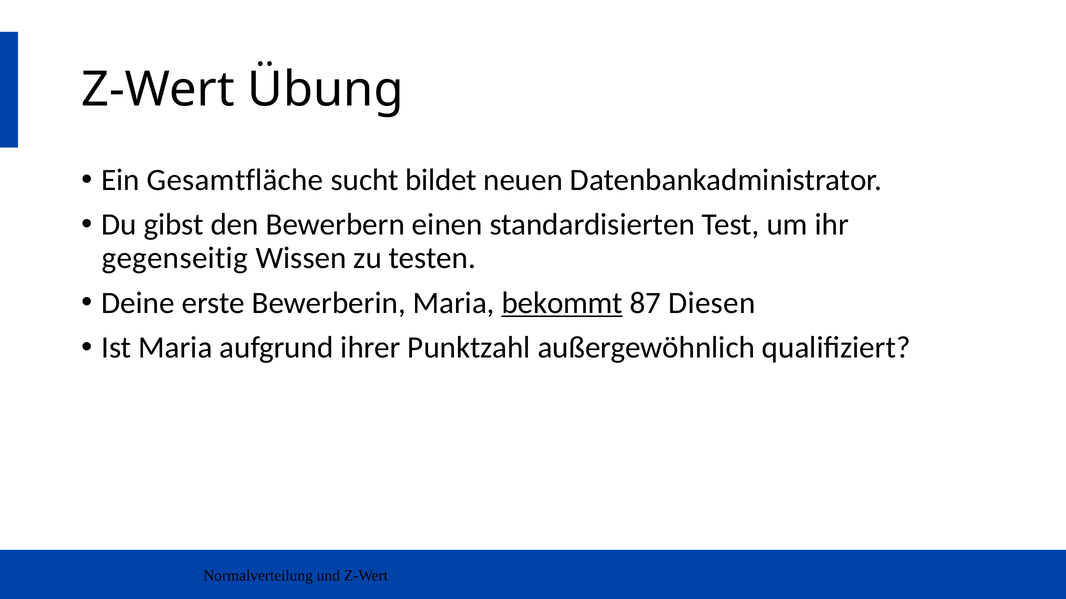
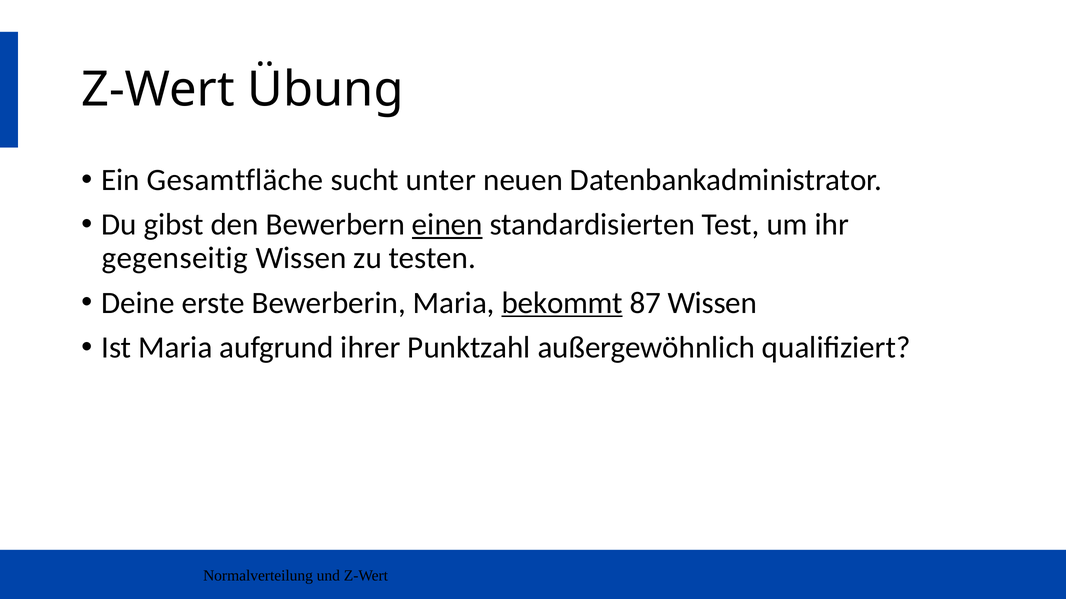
bildet: bildet -> unter (441, 180)
einen underline: none -> present (447, 225)
87 Diesen: Diesen -> Wissen (712, 303)
